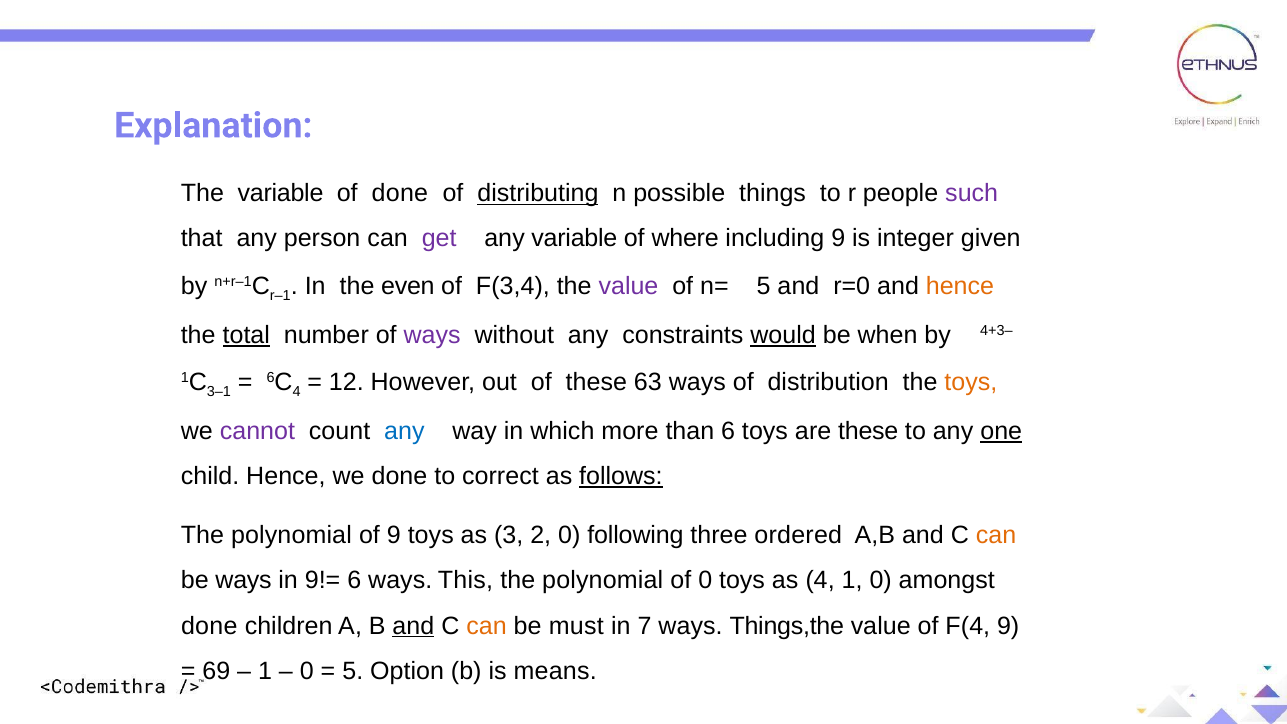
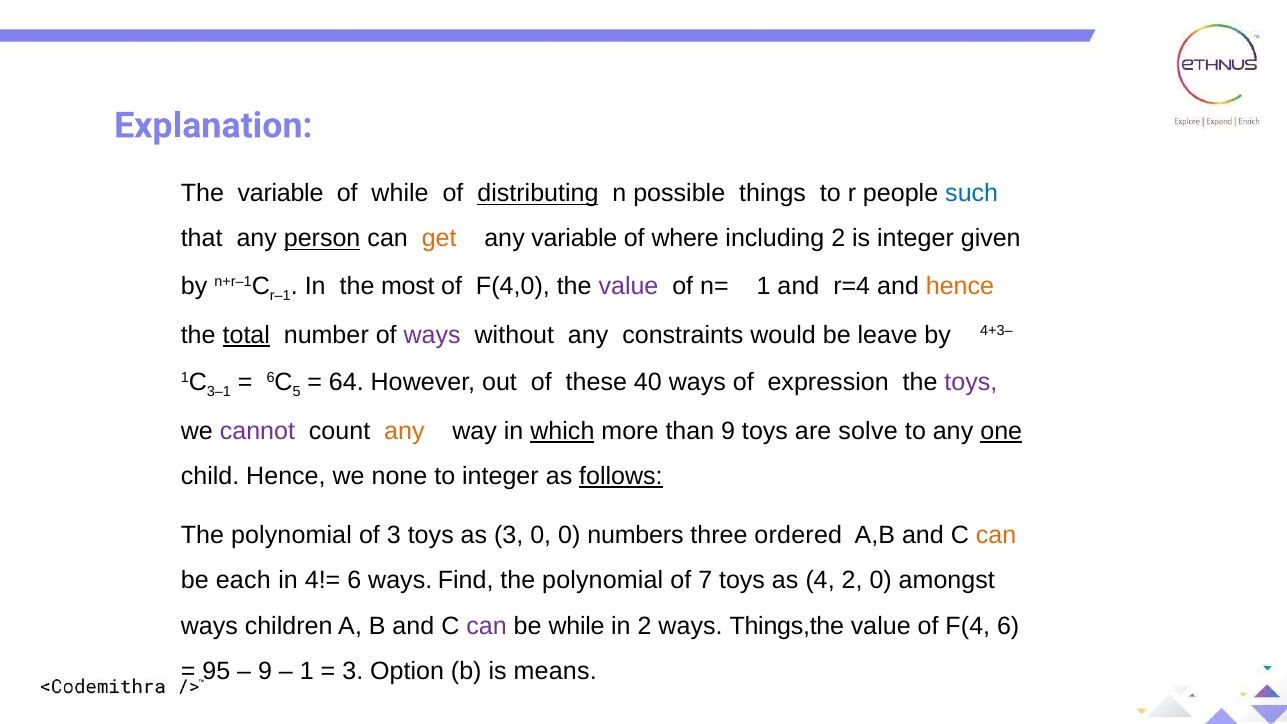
of done: done -> while (400, 194)
such colour: purple -> blue (972, 194)
person underline: none -> present (322, 239)
get colour: purple -> orange (439, 239)
including 9: 9 -> 2 (838, 239)
even: even -> most (408, 286)
F(3,4: F(3,4 -> F(4,0 (513, 286)
n= 5: 5 -> 1 (764, 286)
r=0: r=0 -> r=4 (852, 286)
would underline: present -> none (783, 335)
when: when -> leave (888, 335)
4: 4 -> 5 (297, 392)
12: 12 -> 64 (346, 382)
63: 63 -> 40 (648, 382)
distribution: distribution -> expression (828, 382)
toys colour: orange -> purple (971, 382)
any colour: blue -> orange (404, 431)
which underline: none -> present (562, 431)
than 6: 6 -> 9 (728, 431)
are these: these -> solve (868, 431)
we done: done -> none (399, 476)
to correct: correct -> integer (500, 476)
of 9: 9 -> 3 (394, 536)
3 2: 2 -> 0 (541, 536)
following: following -> numbers (635, 536)
be ways: ways -> each (243, 581)
9!=: 9!= -> 4!= (323, 581)
This: This -> Find (466, 581)
of 0: 0 -> 7 (705, 581)
4 1: 1 -> 2 (852, 581)
done: done -> ways (209, 626)
and underline: present -> none (413, 626)
can colour: orange -> purple (487, 626)
be must: must -> while (577, 626)
in 7: 7 -> 2 (645, 626)
F(4 9: 9 -> 6 (1008, 626)
69: 69 -> 95 (216, 671)
1: 1 -> 9 (265, 671)
0: 0 -> 1 (307, 671)
5: 5 -> 3 (353, 671)
